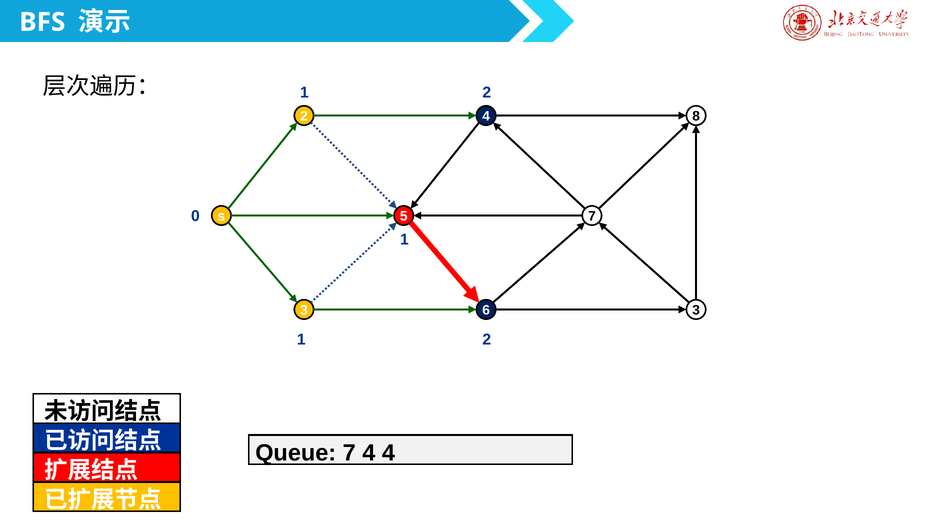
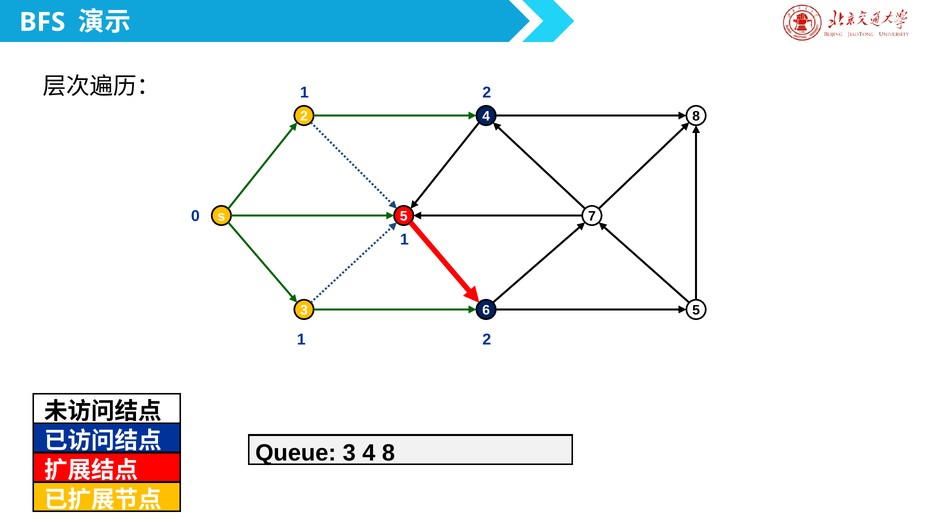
6 3: 3 -> 5 (696, 311)
Queue 7: 7 -> 3 (349, 453)
4 4: 4 -> 8 (388, 453)
